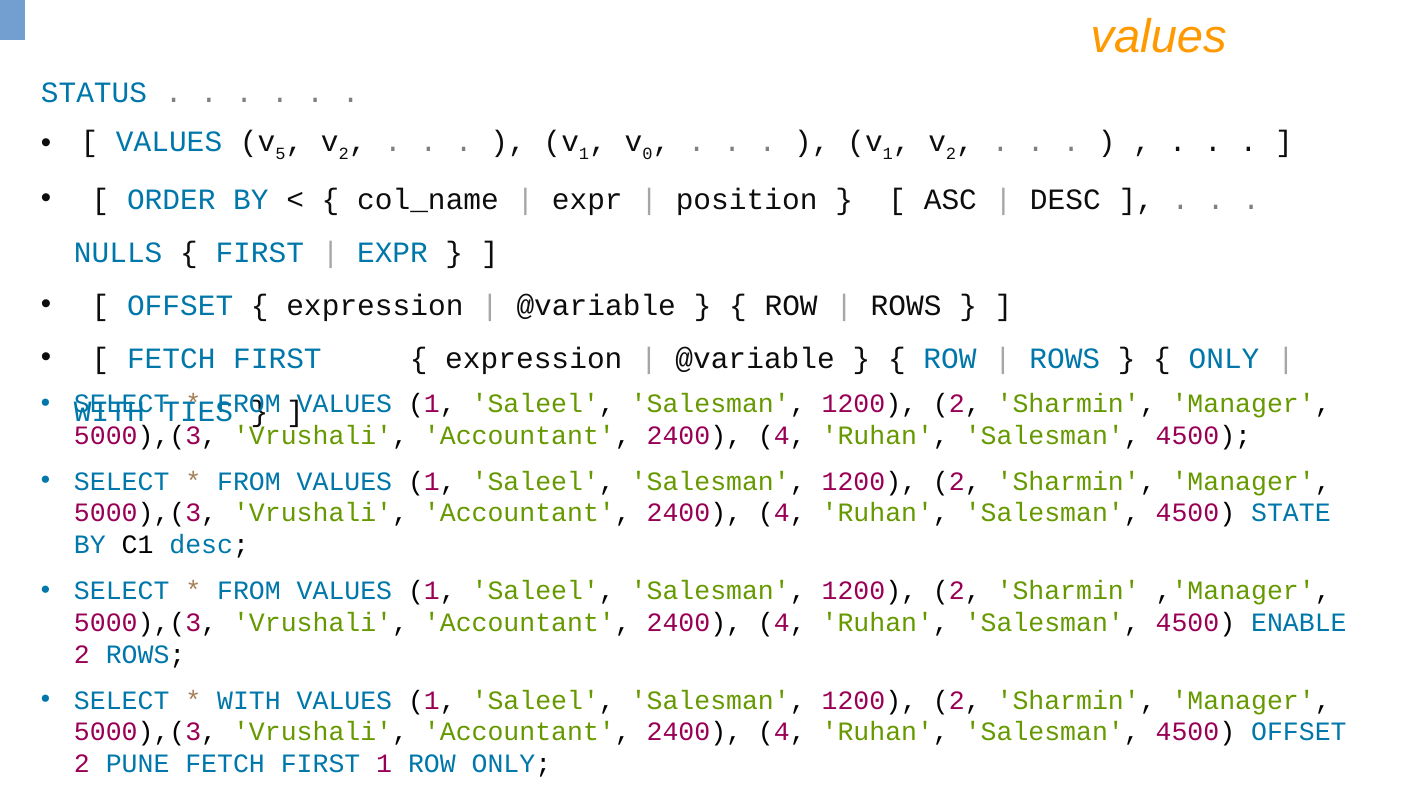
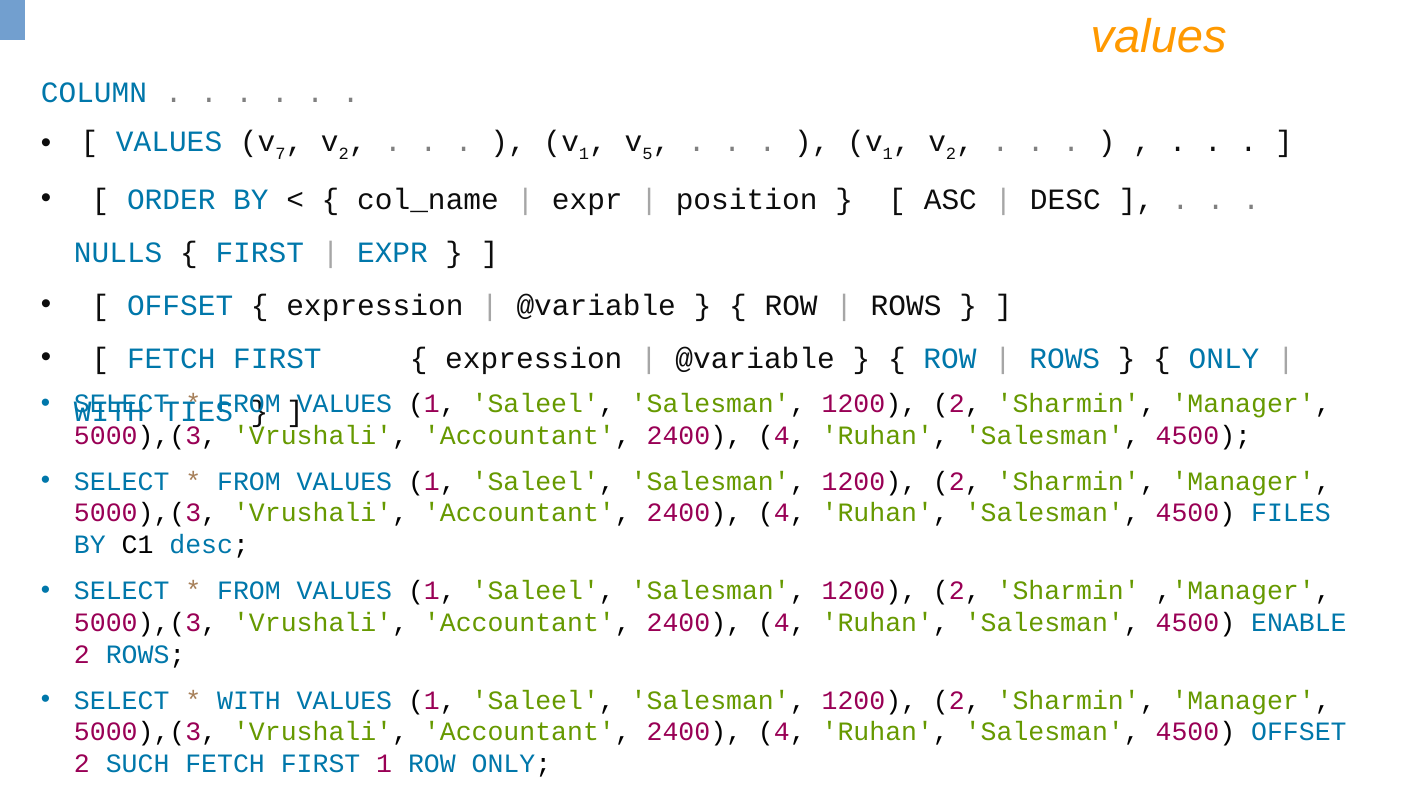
STATUS: STATUS -> COLUMN (94, 93)
5: 5 -> 7 (280, 153)
0: 0 -> 5 (647, 153)
STATE: STATE -> FILES (1291, 513)
PUNE: PUNE -> SUCH (138, 764)
